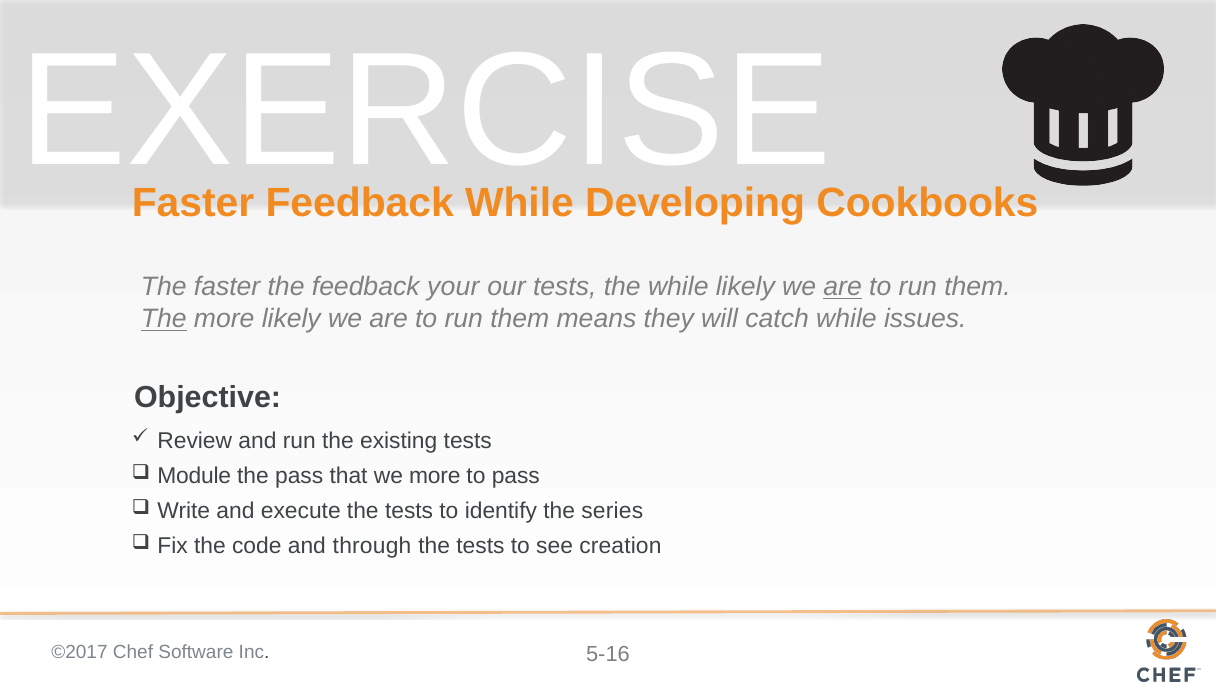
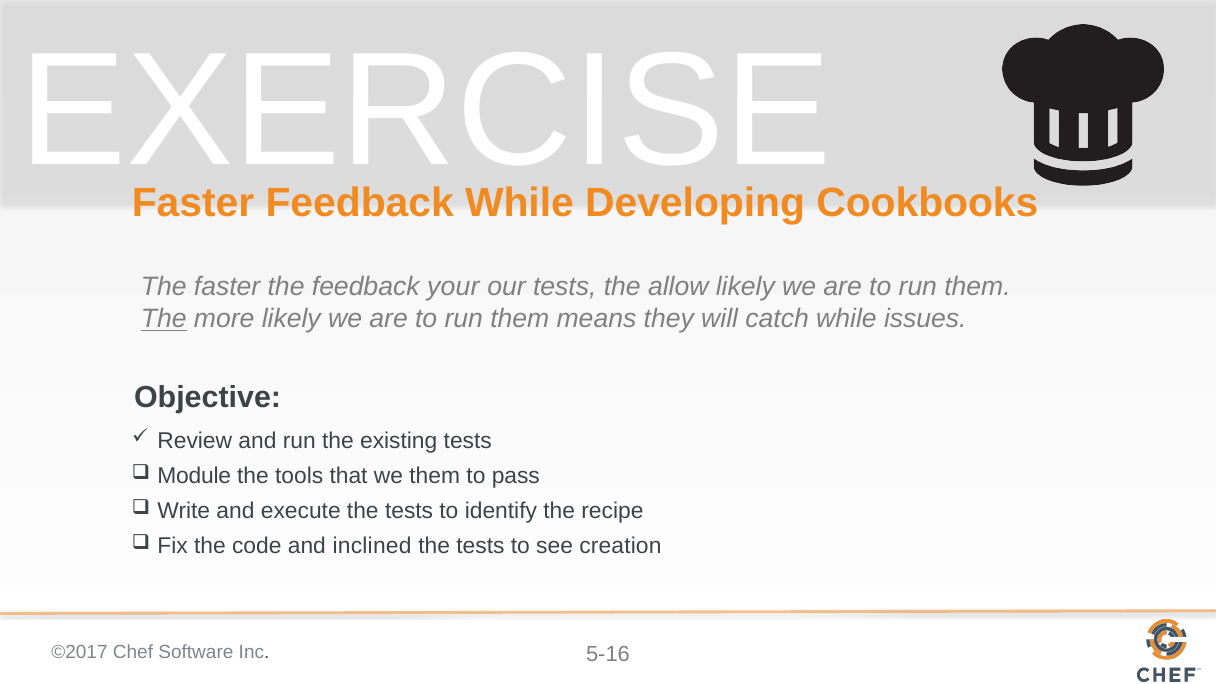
the while: while -> allow (678, 287)
are underline: present -> none (843, 287)
the pass: pass -> tools (299, 476)
we more: more -> them (435, 476)
series: series -> recipe (612, 511)
through: through -> inclined (372, 546)
